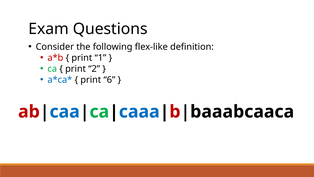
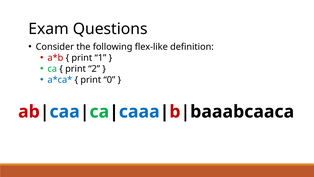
6: 6 -> 0 (109, 80)
